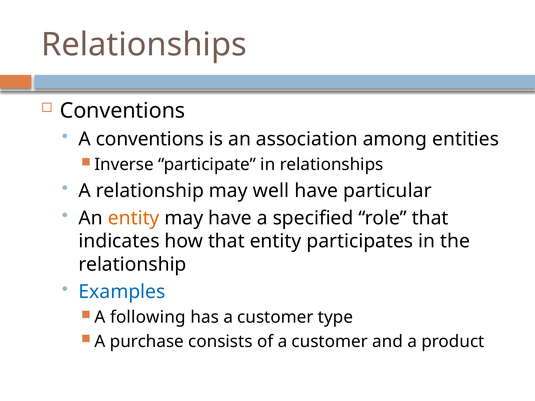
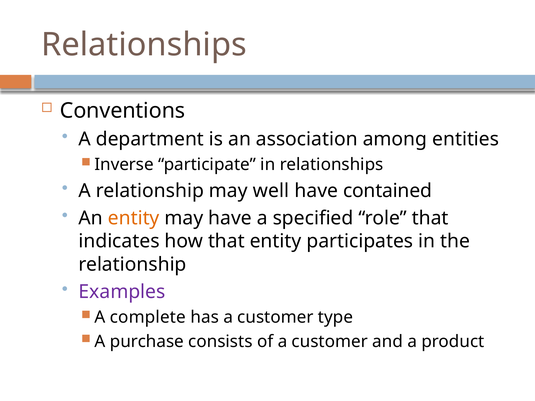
A conventions: conventions -> department (150, 139)
particular: particular -> contained (388, 191)
Examples colour: blue -> purple (122, 292)
following: following -> complete (148, 317)
